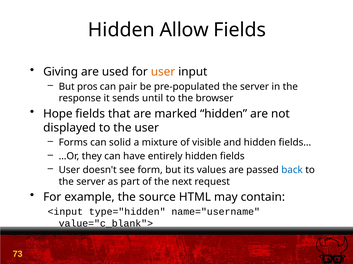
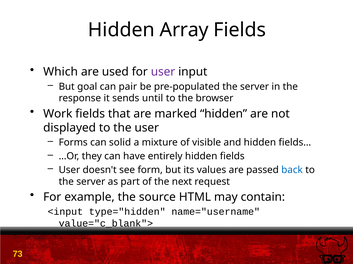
Allow: Allow -> Array (184, 30)
Giving: Giving -> Which (61, 72)
user colour: orange -> purple (163, 72)
pros: pros -> goal (87, 87)
Hope: Hope -> Work (58, 114)
